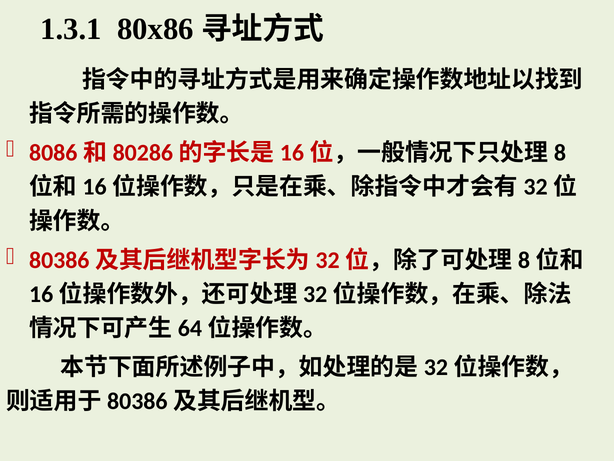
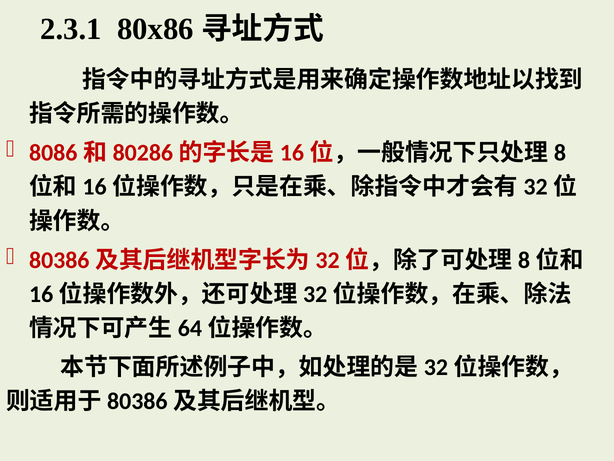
1.3.1: 1.3.1 -> 2.3.1 (71, 29)
